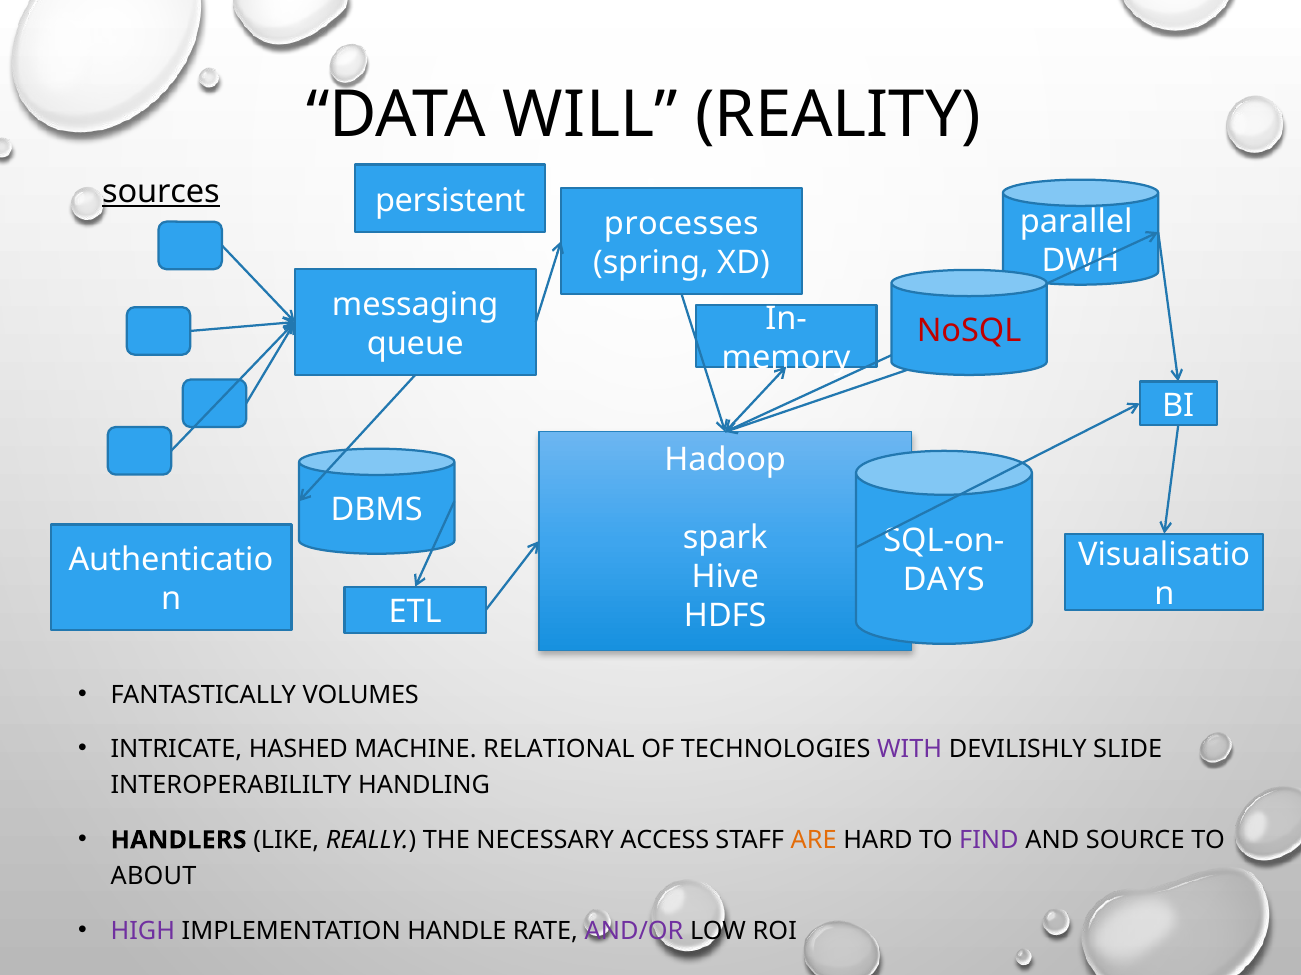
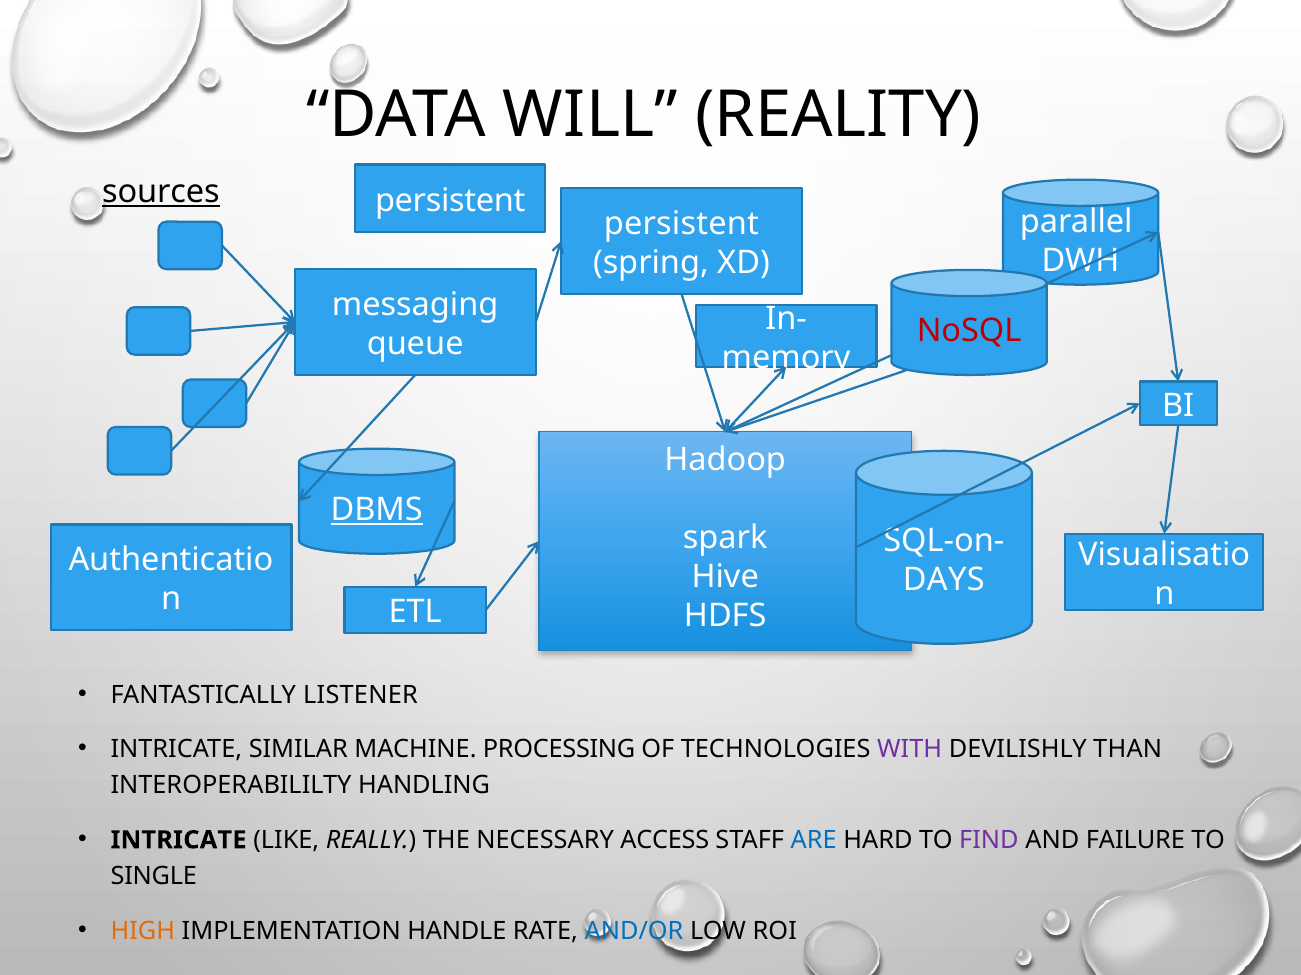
processes: processes -> persistent (681, 224)
DBMS underline: none -> present (377, 510)
VOLUMES: VOLUMES -> LISTENER (361, 695)
HASHED: HASHED -> SIMILAR (298, 750)
RELATIONAL: RELATIONAL -> PROCESSING (559, 750)
SLIDE: SLIDE -> THAN (1128, 750)
HANDLERS: HANDLERS -> INTRICATE (179, 841)
ARE colour: orange -> blue (814, 841)
SOURCE: SOURCE -> FAILURE (1135, 841)
ABOUT: ABOUT -> SINGLE (154, 877)
HIGH colour: purple -> orange (143, 932)
AND/OR colour: purple -> blue (634, 932)
